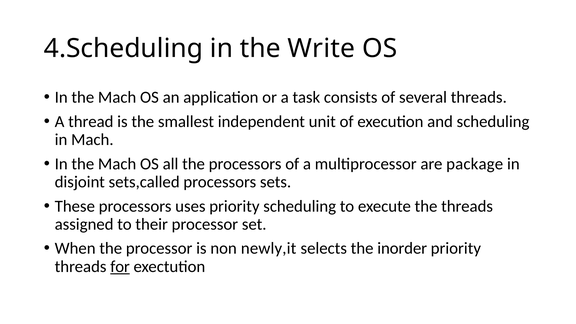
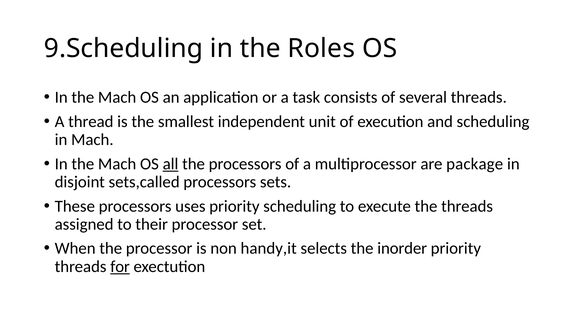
4.Scheduling: 4.Scheduling -> 9.Scheduling (124, 48)
Write: Write -> Roles (321, 48)
all underline: none -> present (171, 164)
newly,it: newly,it -> handy,it (269, 248)
